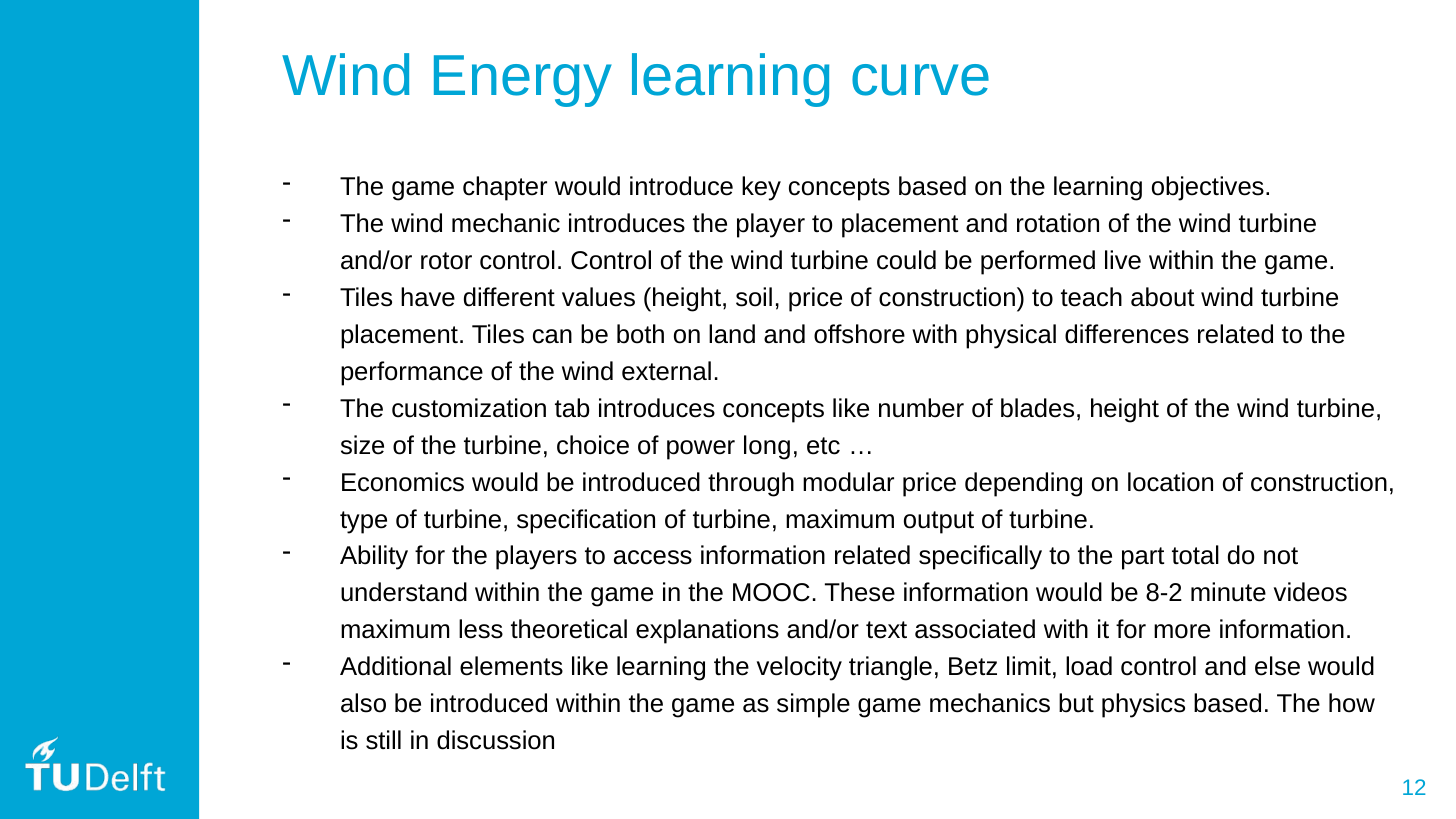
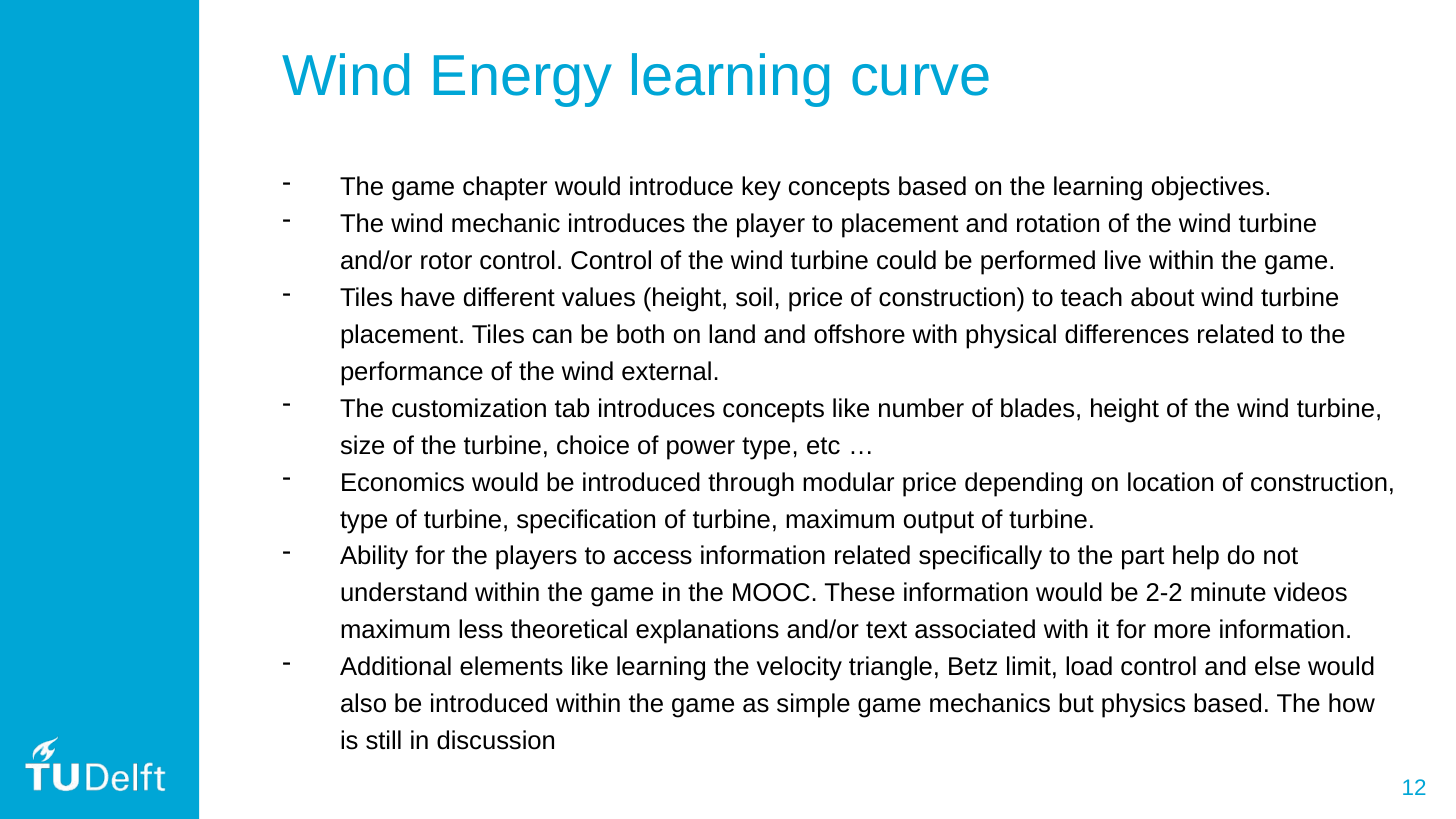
power long: long -> type (771, 446)
total: total -> help (1196, 556)
8-2: 8-2 -> 2-2 (1164, 593)
